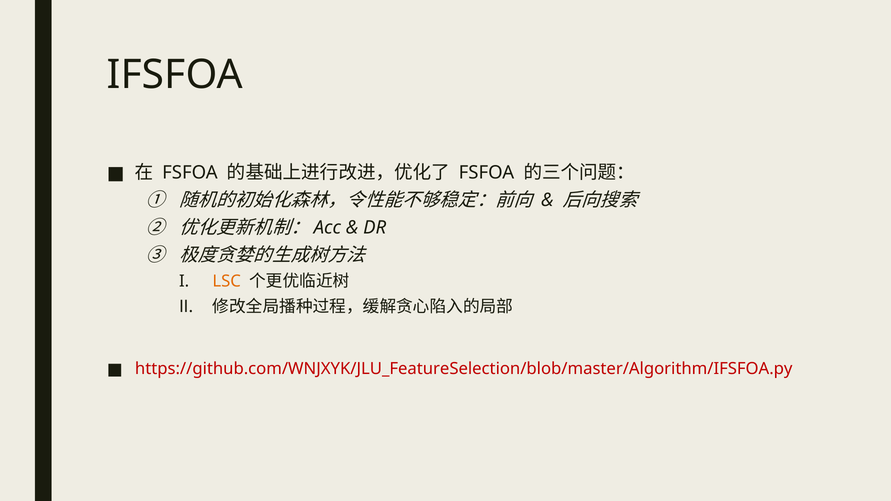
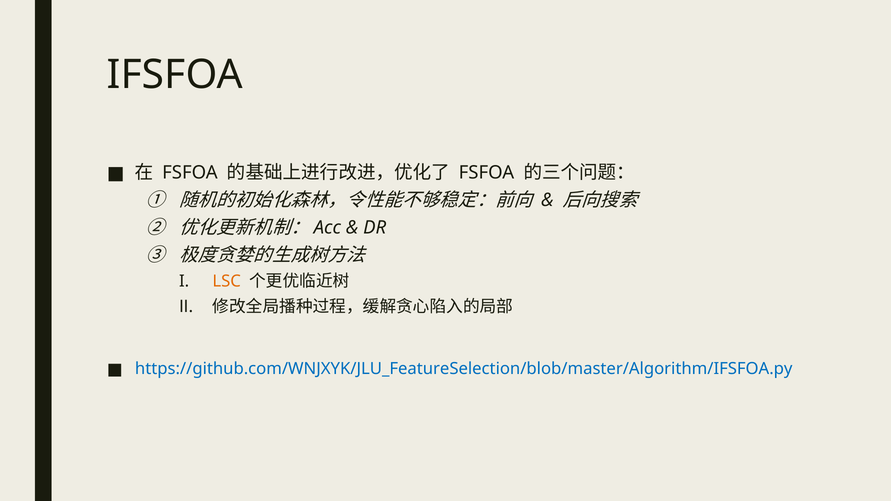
https://github.com/WNJXYK/JLU_FeatureSelection/blob/master/Algorithm/IFSFOA.py colour: red -> blue (464, 369)
